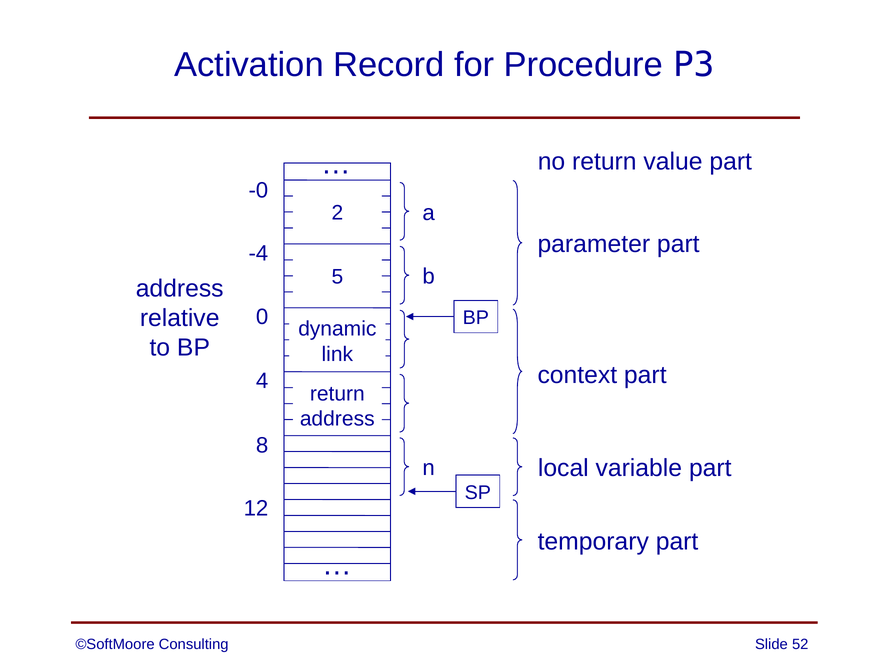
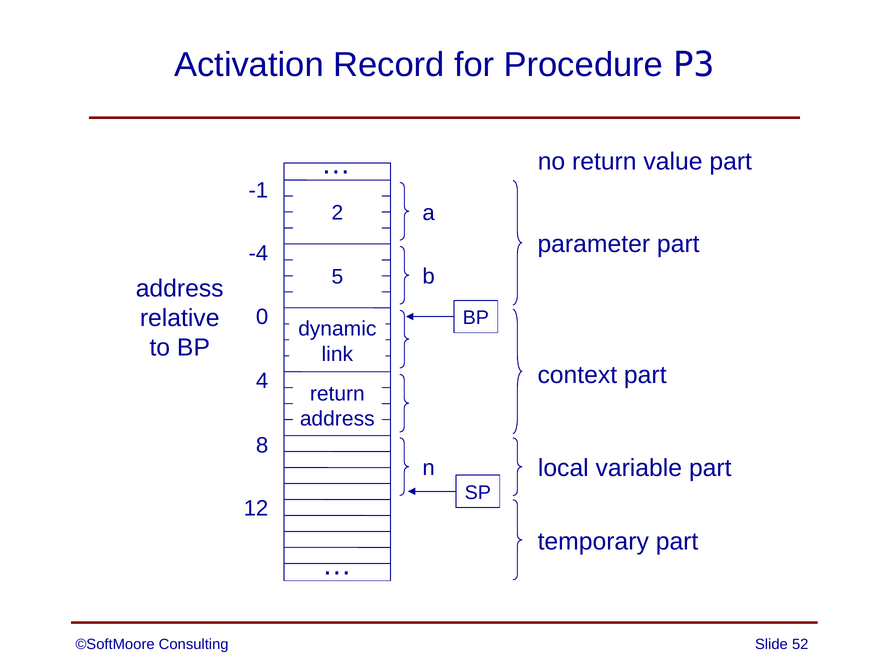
-0: -0 -> -1 (258, 190)
